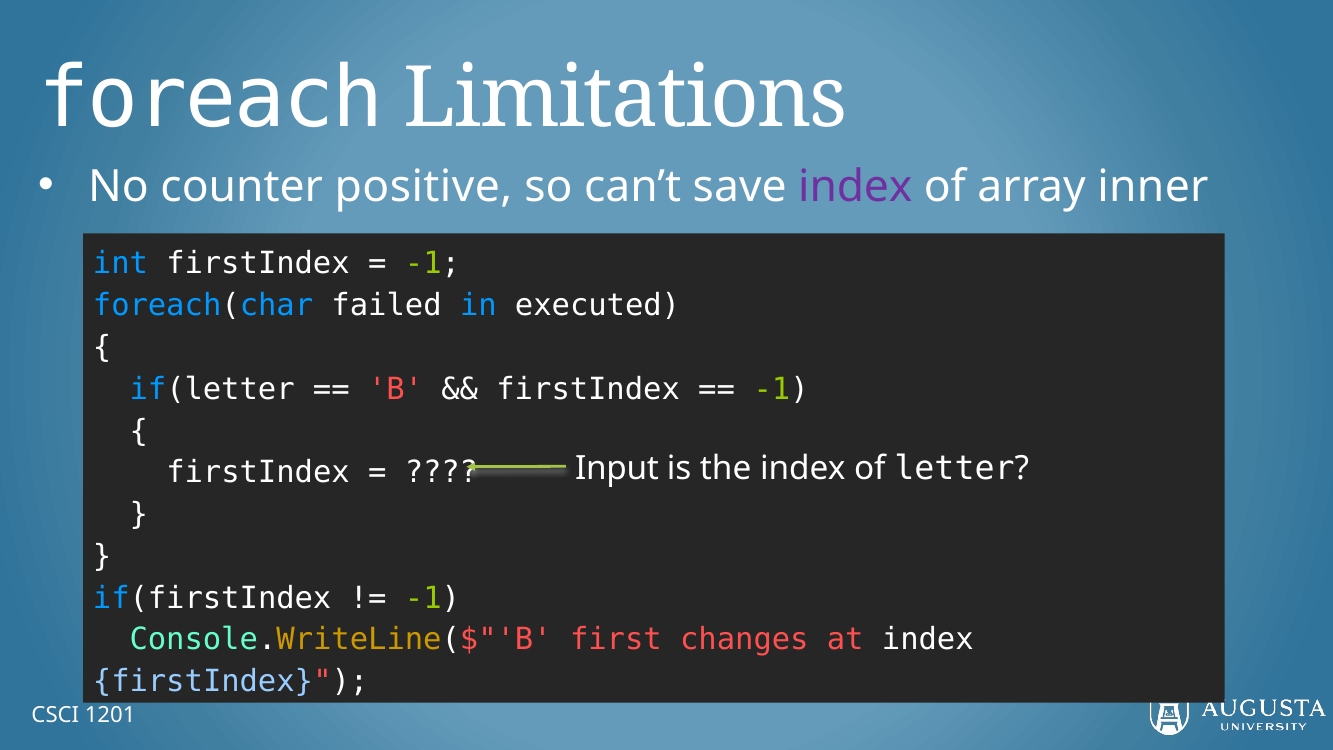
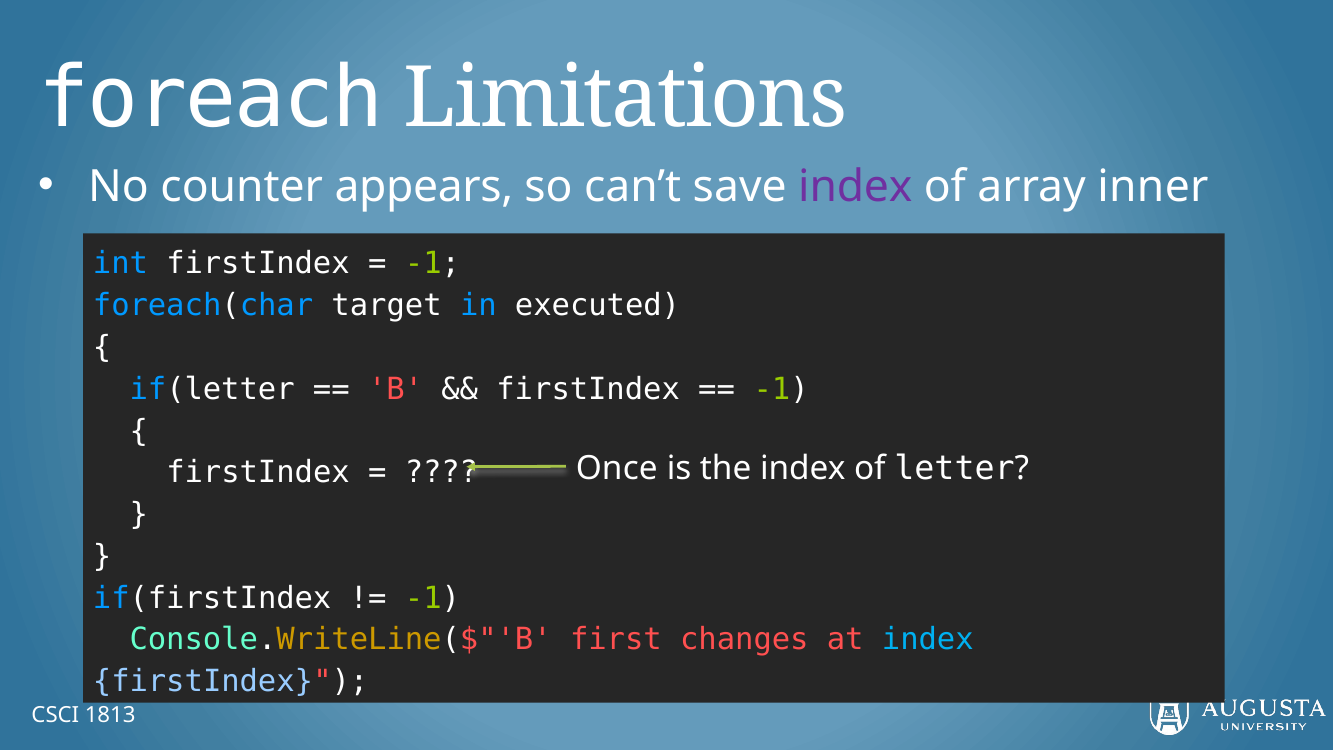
positive: positive -> appears (424, 186)
failed: failed -> target (387, 306)
Input: Input -> Once (617, 469)
index colour: white -> light blue (928, 640)
1201: 1201 -> 1813 (110, 715)
